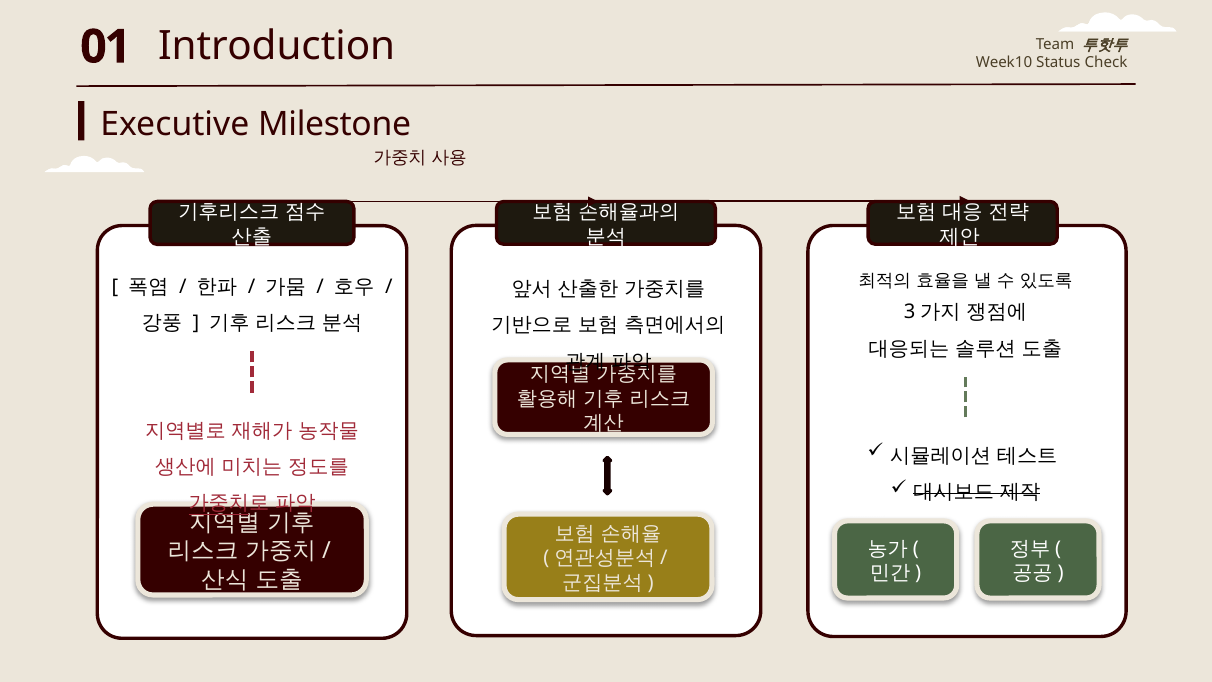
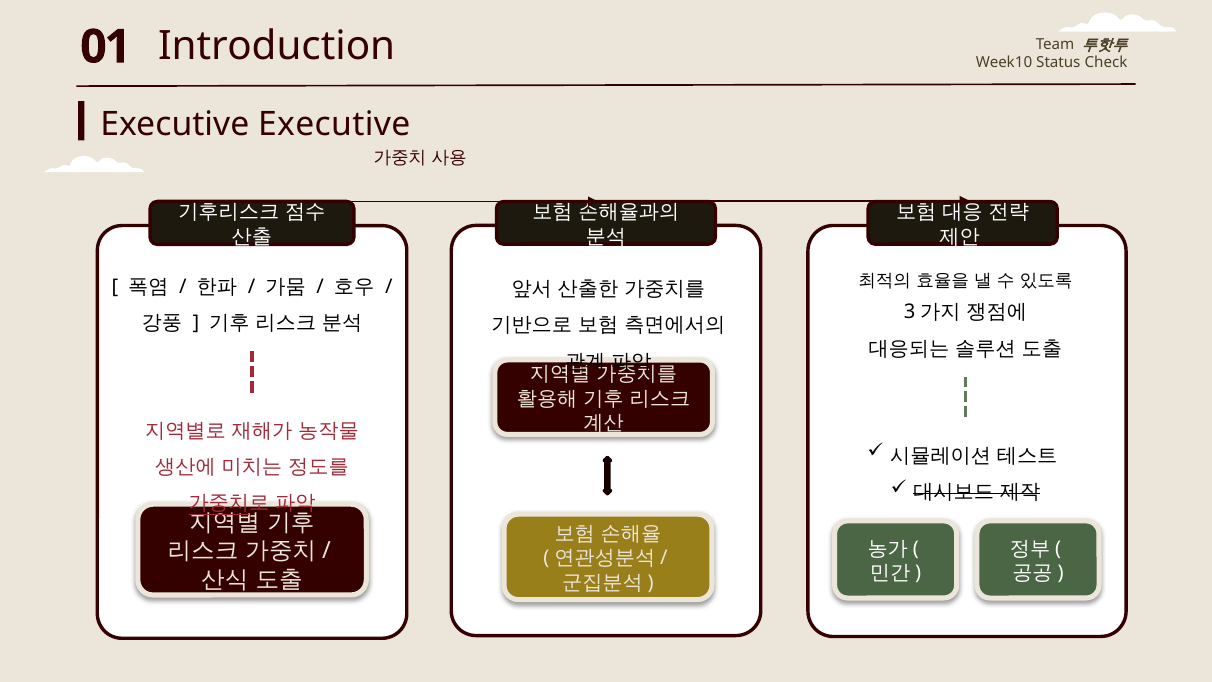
Executive Milestone: Milestone -> Executive (334, 125)
